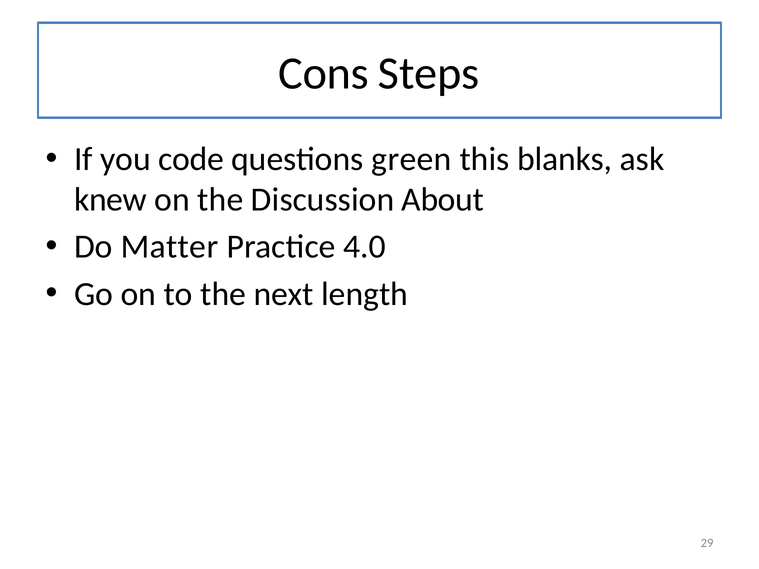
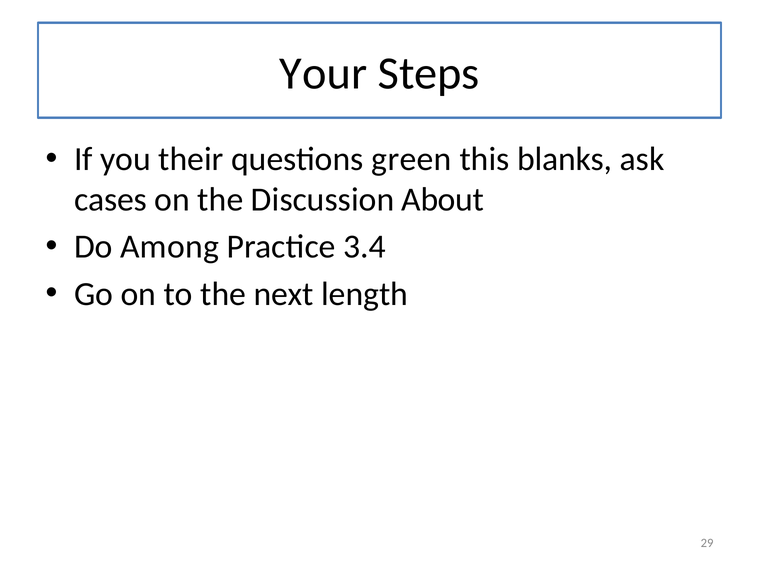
Cons: Cons -> Your (323, 73)
code: code -> their (191, 159)
knew: knew -> cases (110, 200)
Matter: Matter -> Among (170, 247)
4.0: 4.0 -> 3.4 (364, 247)
